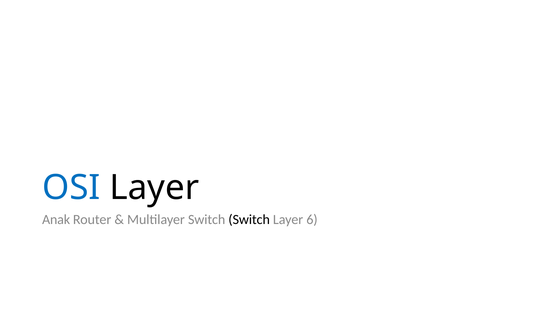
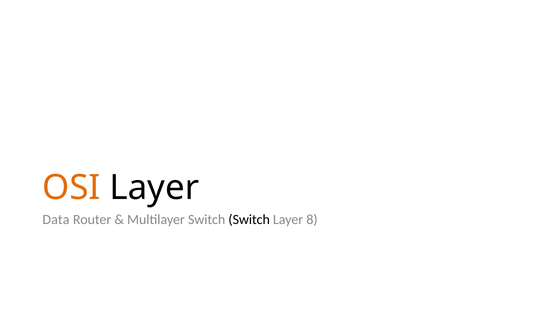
OSI colour: blue -> orange (71, 188)
Anak: Anak -> Data (56, 220)
6: 6 -> 8 (312, 220)
